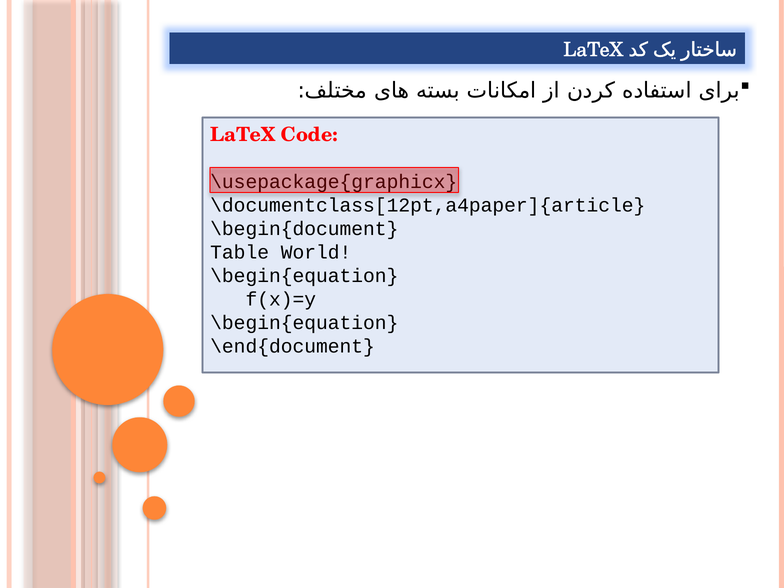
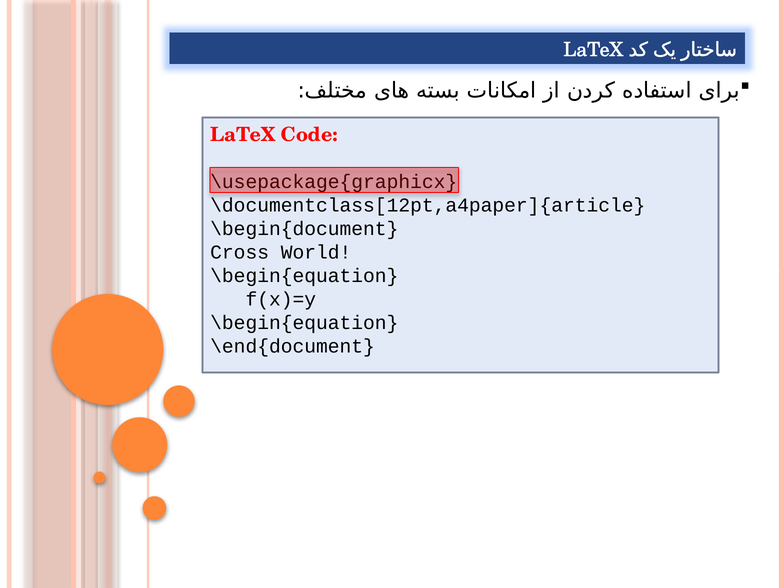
Table: Table -> Cross (240, 252)
